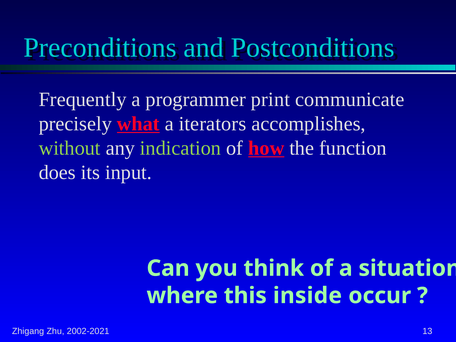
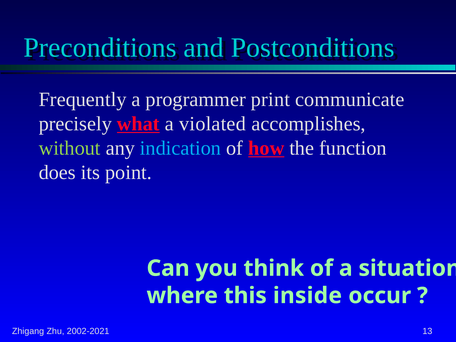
iterators: iterators -> violated (212, 124)
indication colour: light green -> light blue (181, 148)
input: input -> point (128, 172)
